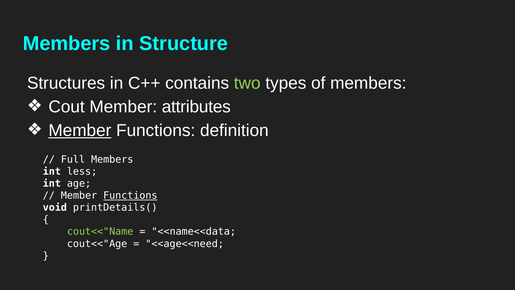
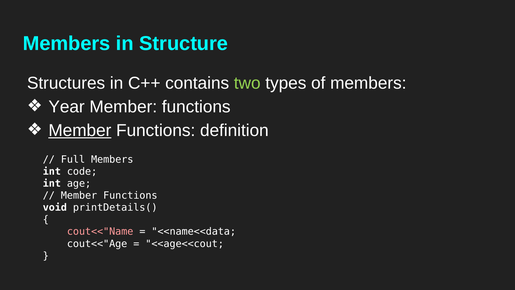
Cout: Cout -> Year (67, 107)
attributes: attributes -> functions (196, 107)
less: less -> code (82, 171)
Functions underline: present -> none (130, 195)
cout<<"Name colour: light green -> pink (100, 231)
<<age<<need: <<age<<need -> <<age<<cout (185, 243)
